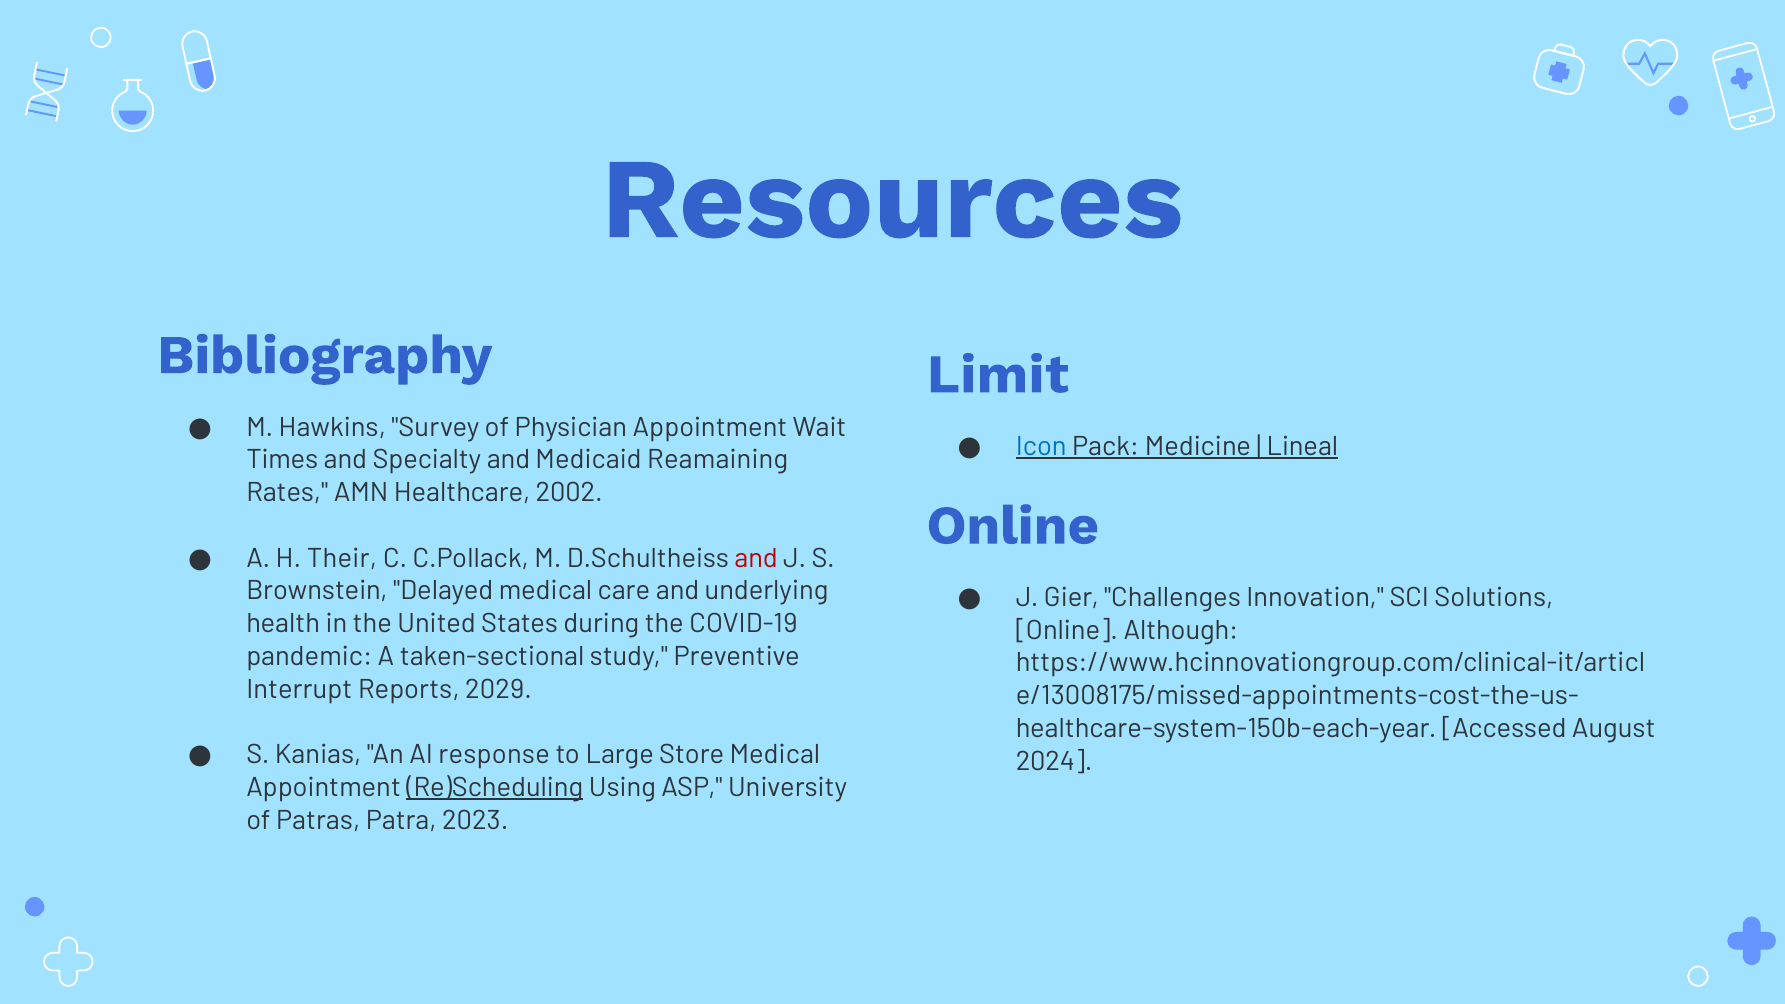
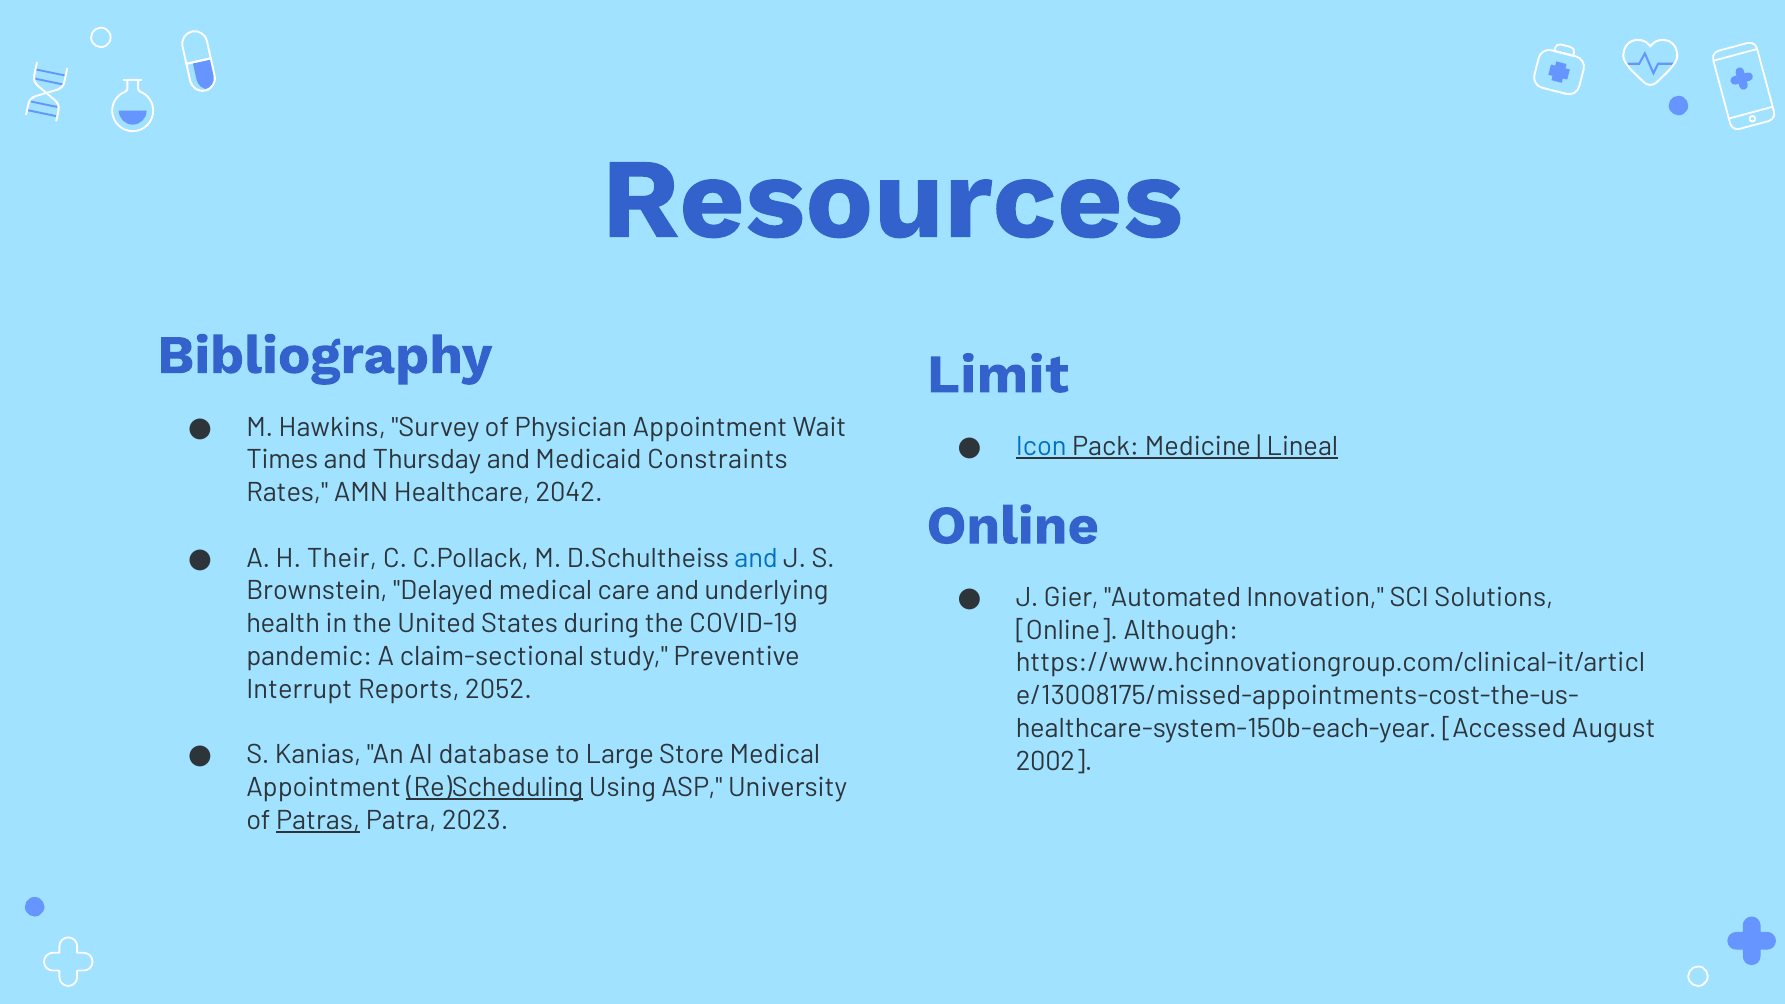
Specialty: Specialty -> Thursday (427, 460)
Reamaining: Reamaining -> Constraints (718, 460)
2002: 2002 -> 2042 (569, 493)
and colour: red -> blue (756, 558)
Challenges: Challenges -> Automated (1173, 598)
taken-sectional: taken-sectional -> claim-sectional (492, 656)
2029: 2029 -> 2052 (498, 689)
response: response -> database (494, 755)
2024: 2024 -> 2002 (1054, 761)
Patras underline: none -> present (318, 820)
